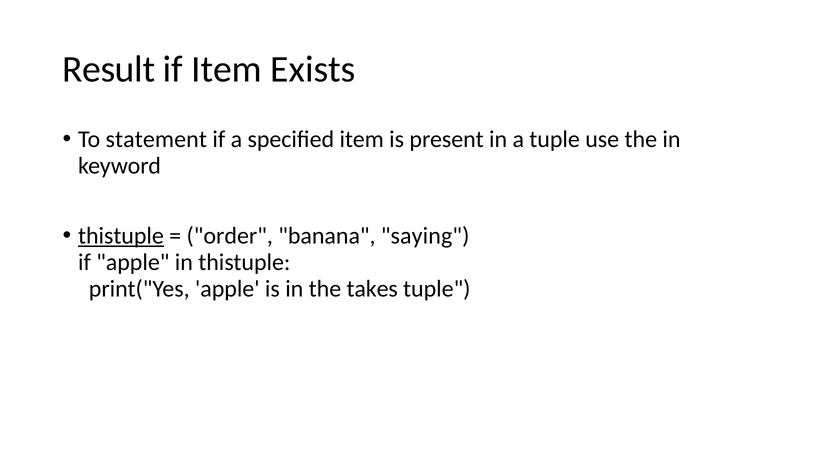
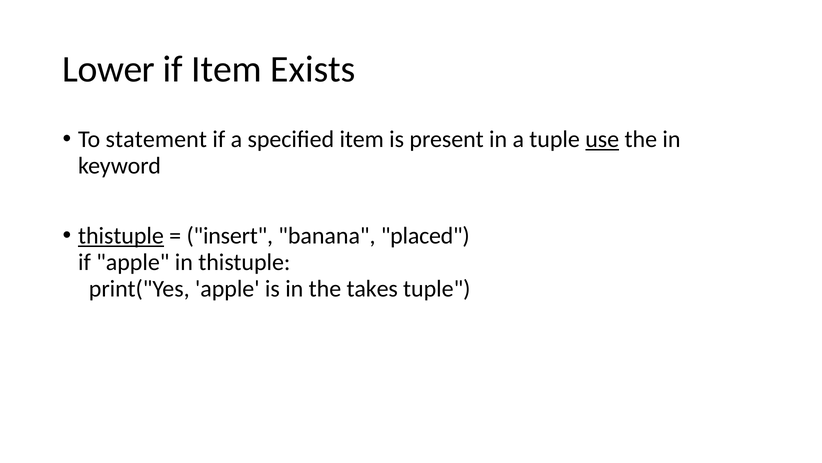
Result: Result -> Lower (109, 69)
use underline: none -> present (602, 139)
order: order -> insert (230, 236)
saying: saying -> placed (425, 236)
